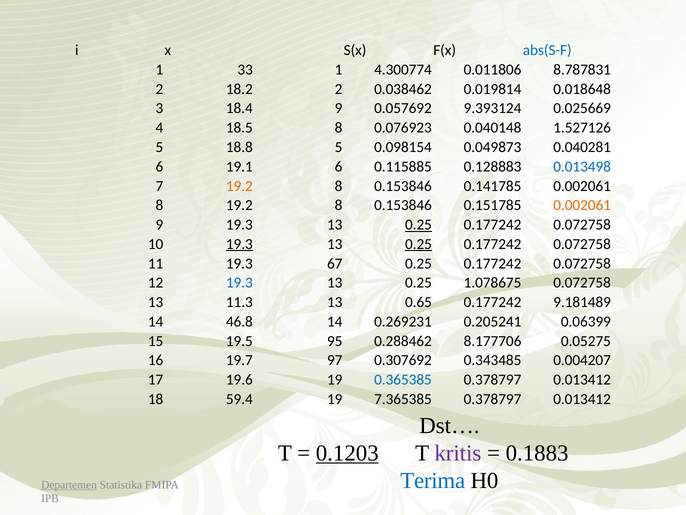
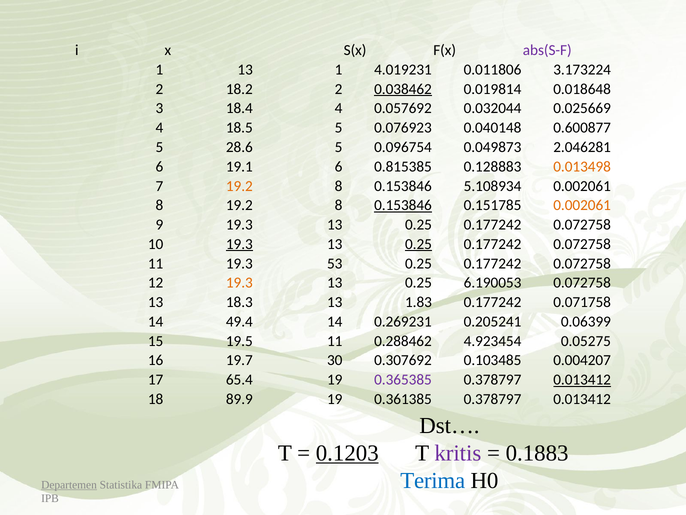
abs(S-F colour: blue -> purple (547, 50)
1 33: 33 -> 13 (245, 70)
4.300774: 4.300774 -> 4.019231 (403, 70)
8.787831: 8.787831 -> 3.173224 (582, 70)
0.038462 underline: none -> present (403, 89)
18.4 9: 9 -> 4 (339, 108)
9.393124: 9.393124 -> 0.032044 (493, 108)
18.5 8: 8 -> 5 (339, 128)
1.527126: 1.527126 -> 0.600877 (582, 128)
18.8: 18.8 -> 28.6 (239, 147)
0.098154: 0.098154 -> 0.096754 (403, 147)
0.040281: 0.040281 -> 2.046281 (582, 147)
0.115885: 0.115885 -> 0.815385 (403, 166)
0.013498 colour: blue -> orange (582, 166)
0.141785: 0.141785 -> 5.108934 (493, 186)
0.153846 underline: none -> present (403, 205)
0.25 underline: present -> none (418, 225)
67: 67 -> 53 (335, 263)
19.3 colour: blue -> orange (239, 283)
1.078675: 1.078675 -> 6.190053 (493, 283)
11.3: 11.3 -> 18.3 (239, 302)
0.65: 0.65 -> 1.83 (418, 302)
9.181489: 9.181489 -> 0.071758 (582, 302)
46.8: 46.8 -> 49.4 (239, 321)
19.5 95: 95 -> 11 (335, 341)
8.177706: 8.177706 -> 4.923454 (493, 341)
97: 97 -> 30 (335, 360)
0.343485: 0.343485 -> 0.103485 (493, 360)
19.6: 19.6 -> 65.4 (239, 379)
0.365385 colour: blue -> purple (403, 379)
0.013412 underline: none -> present (582, 379)
59.4: 59.4 -> 89.9 (239, 399)
7.365385: 7.365385 -> 0.361385 (403, 399)
